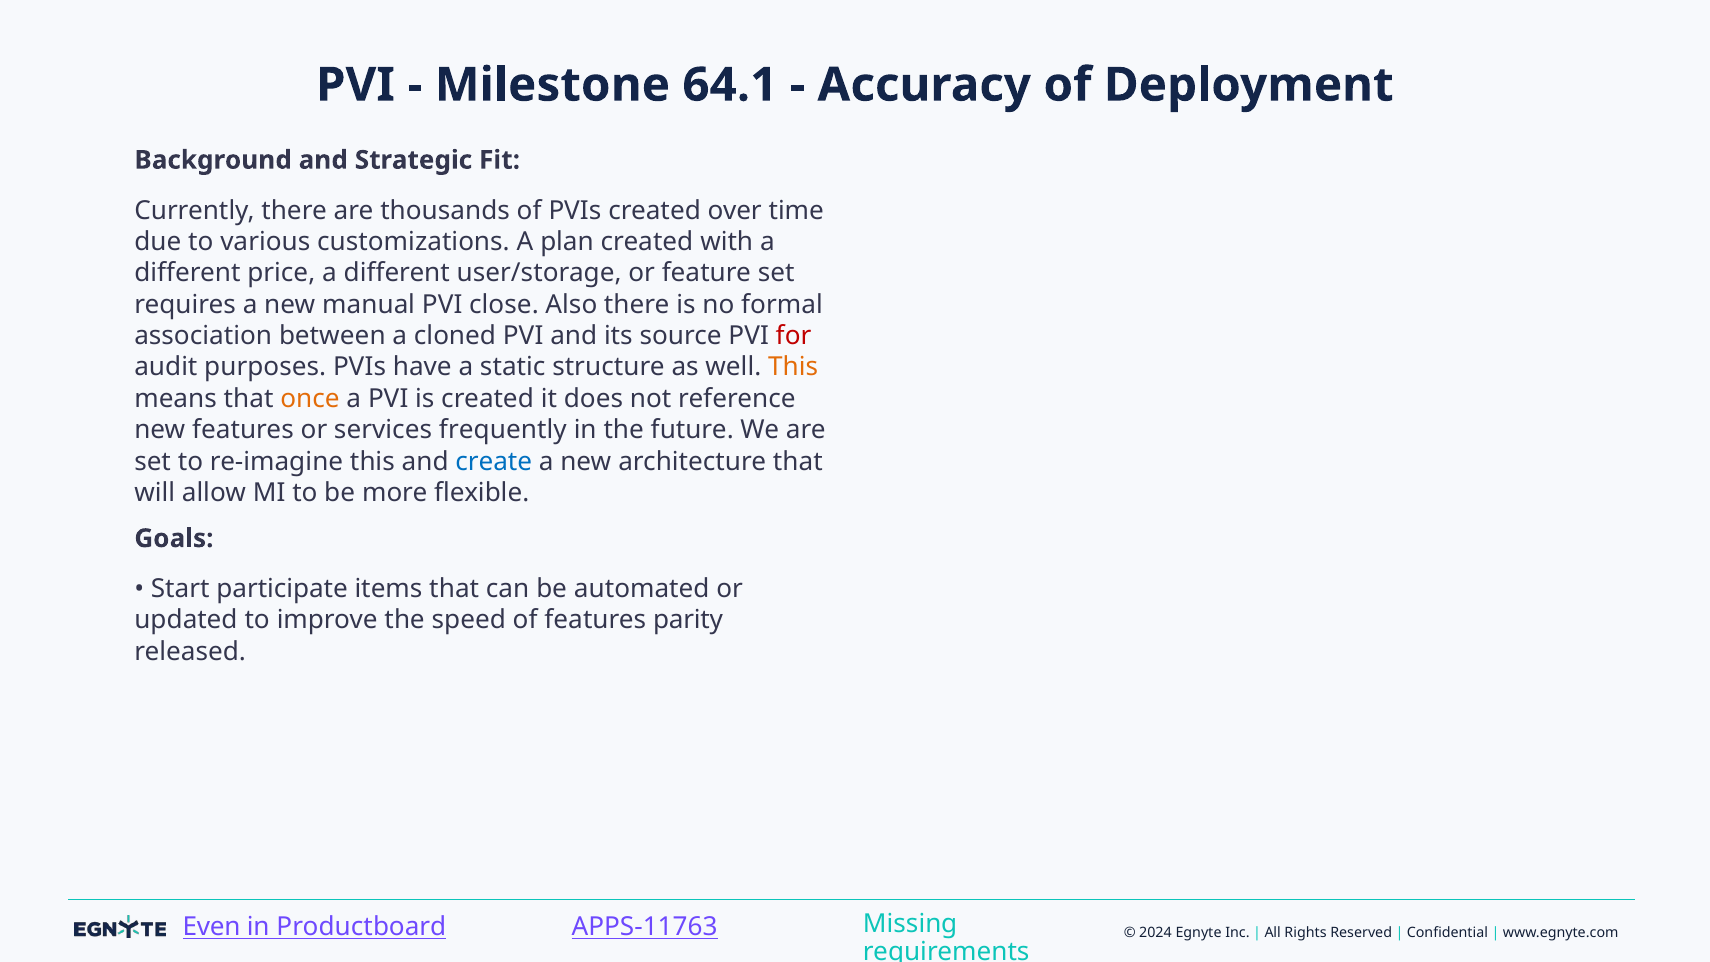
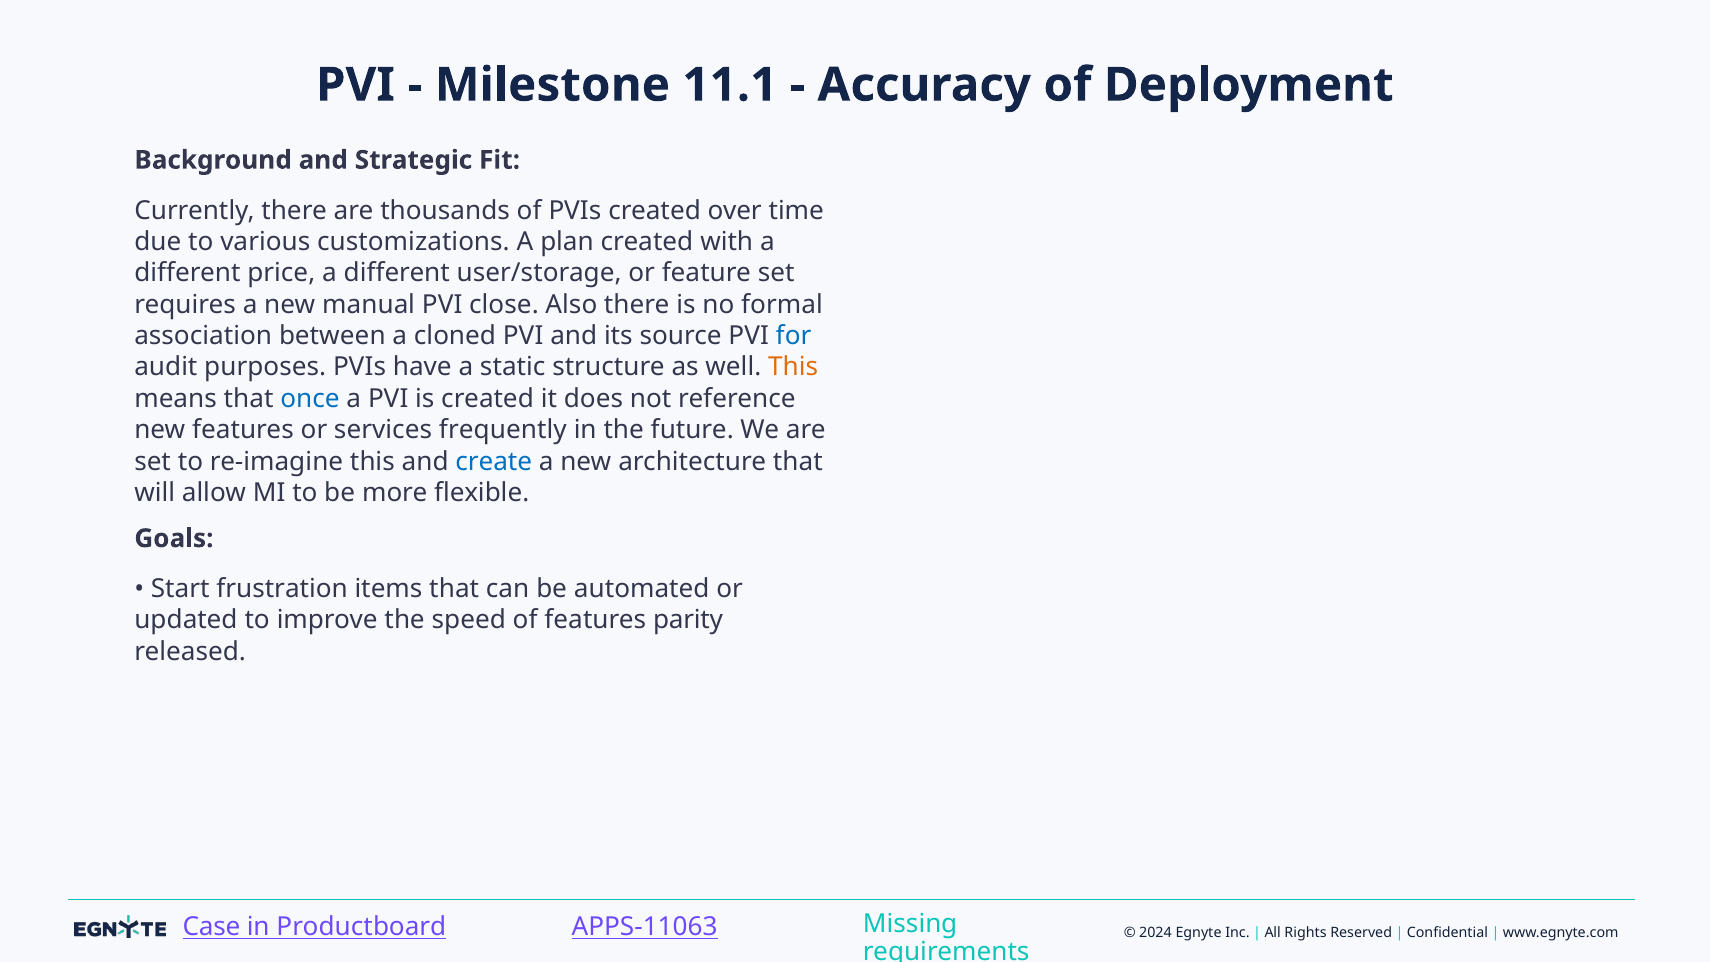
64.1: 64.1 -> 11.1 (730, 85)
for colour: red -> blue (794, 336)
once colour: orange -> blue (310, 399)
participate: participate -> frustration (282, 589)
Even: Even -> Case (211, 927)
APPS-11763: APPS-11763 -> APPS-11063 (645, 927)
